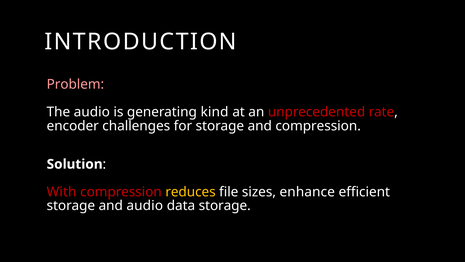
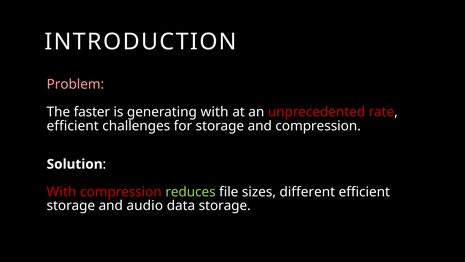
The audio: audio -> faster (92, 112)
generating kind: kind -> with (215, 112)
encoder: encoder -> efficient (73, 126)
reduces colour: yellow -> light green (191, 192)
enhance: enhance -> different (307, 192)
